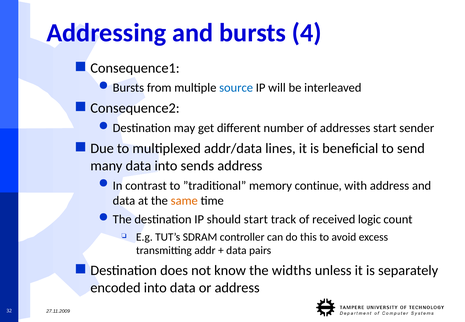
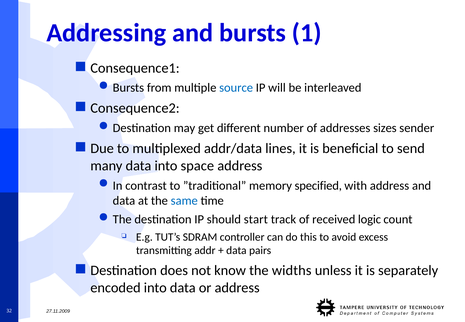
4: 4 -> 1 (307, 33)
addresses start: start -> sizes (385, 128)
sends: sends -> space (197, 166)
continue: continue -> specified (318, 186)
same colour: orange -> blue (184, 201)
